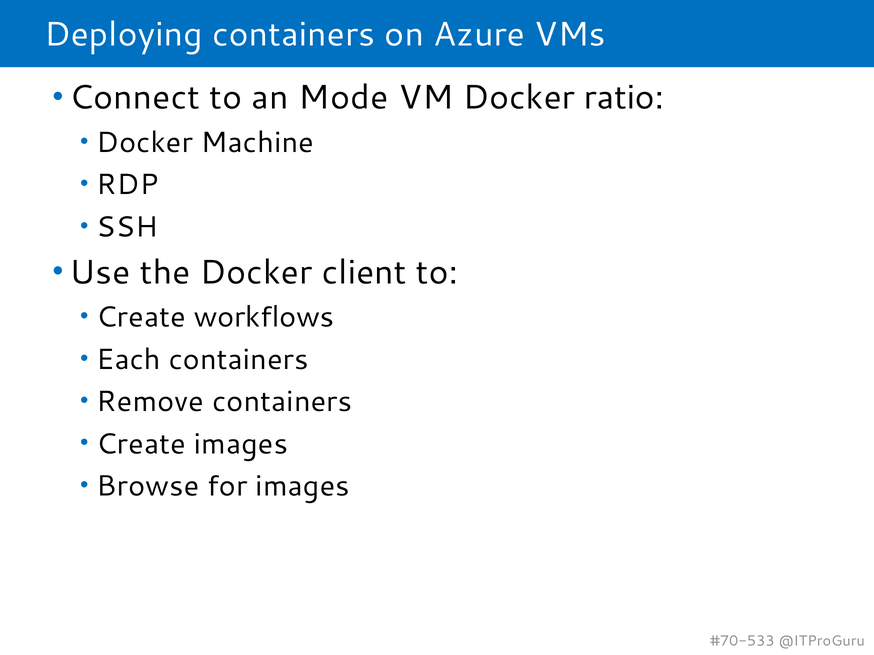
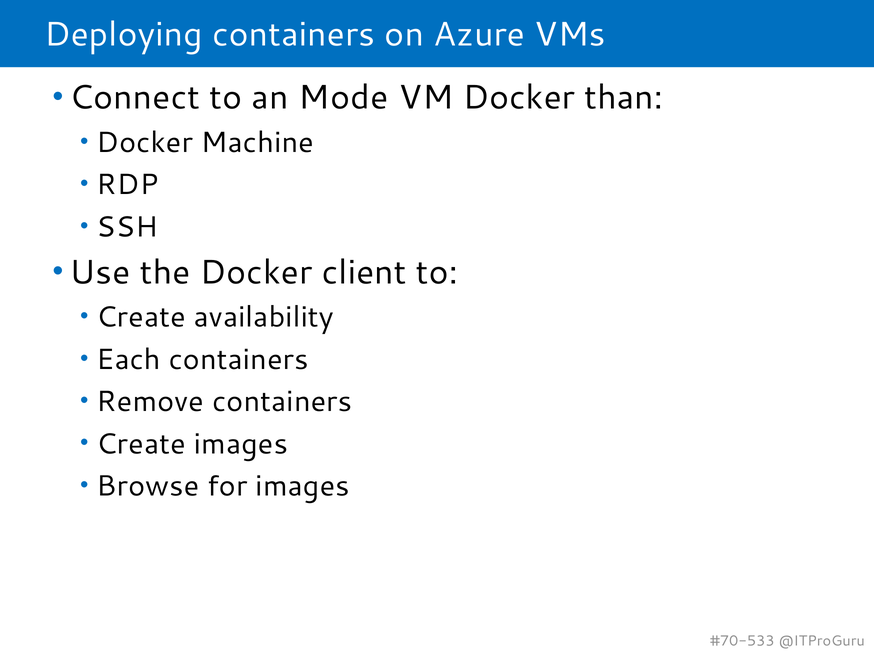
ratio: ratio -> than (624, 98)
workflows: workflows -> availability (264, 318)
